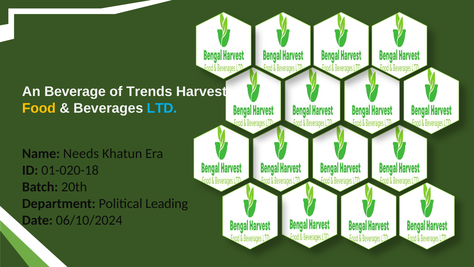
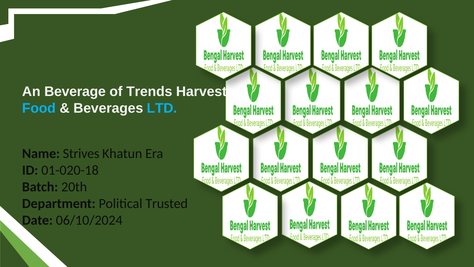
Food colour: yellow -> light blue (39, 108)
Needs: Needs -> Strives (81, 154)
Leading: Leading -> Trusted (167, 203)
